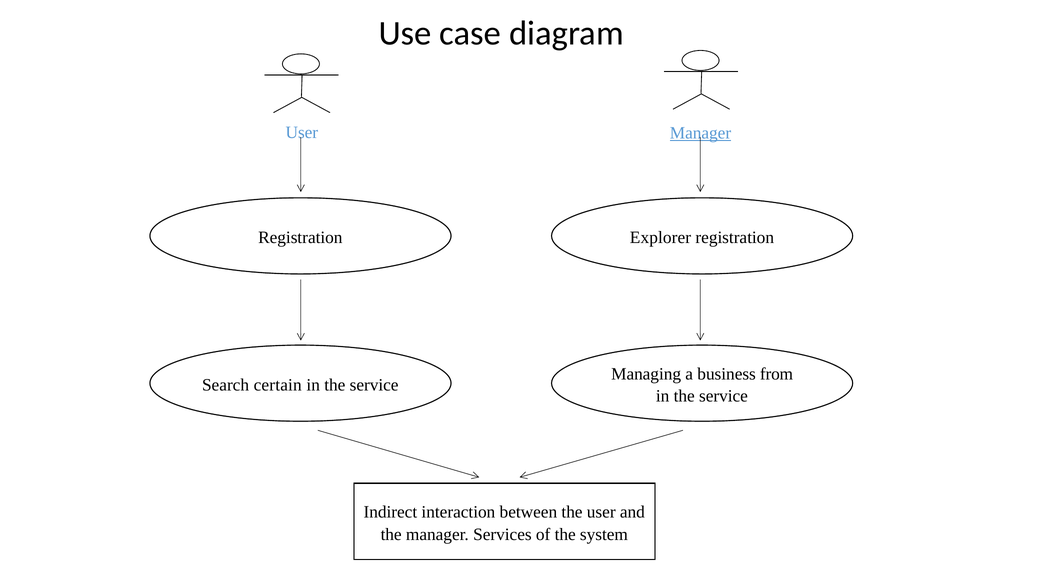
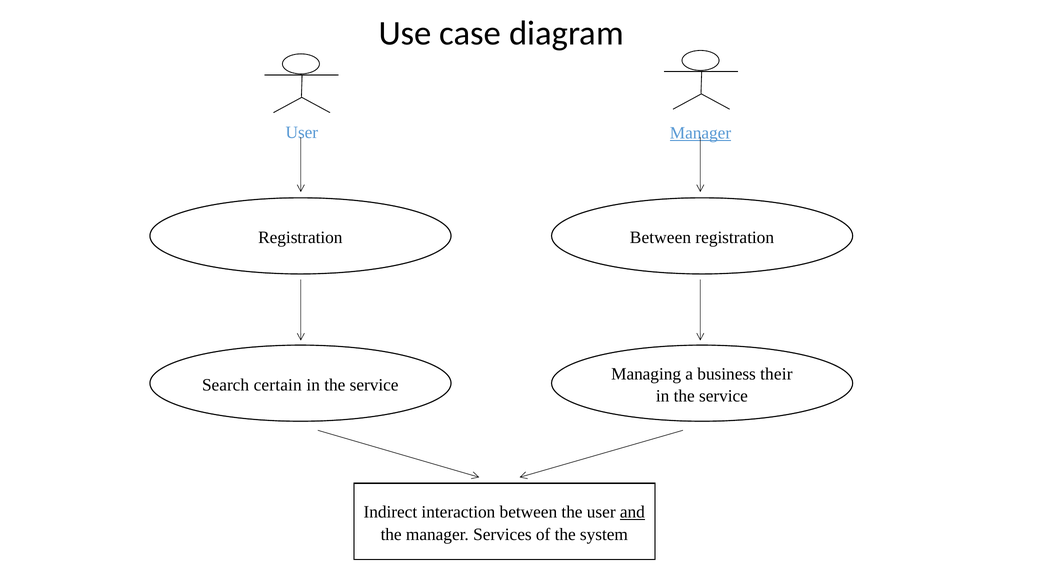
Registration Explorer: Explorer -> Between (660, 238)
from: from -> their (776, 374)
and underline: none -> present (632, 512)
